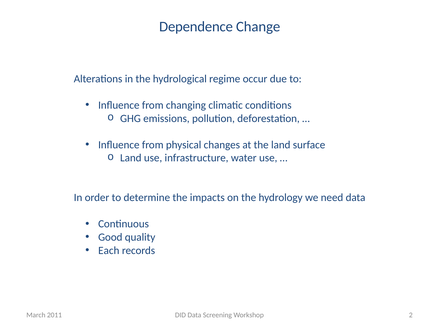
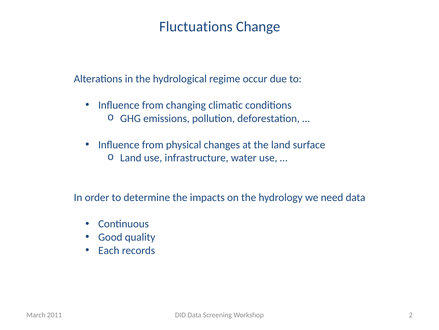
Dependence: Dependence -> Fluctuations (196, 27)
